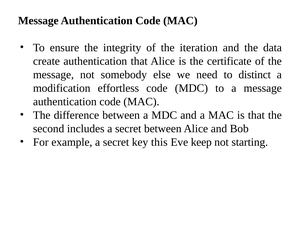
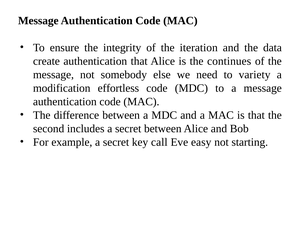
certificate: certificate -> continues (229, 61)
distinct: distinct -> variety (255, 75)
this: this -> call (159, 142)
keep: keep -> easy (201, 142)
